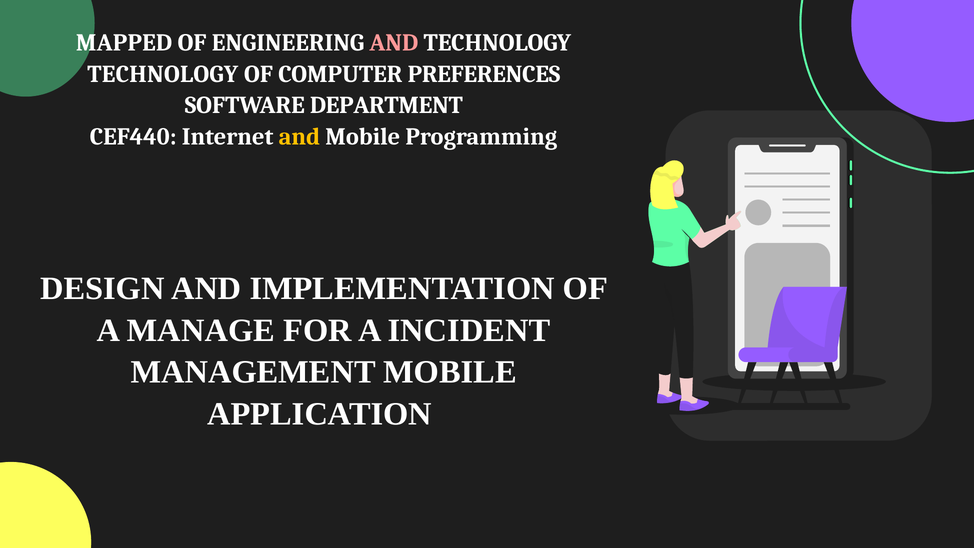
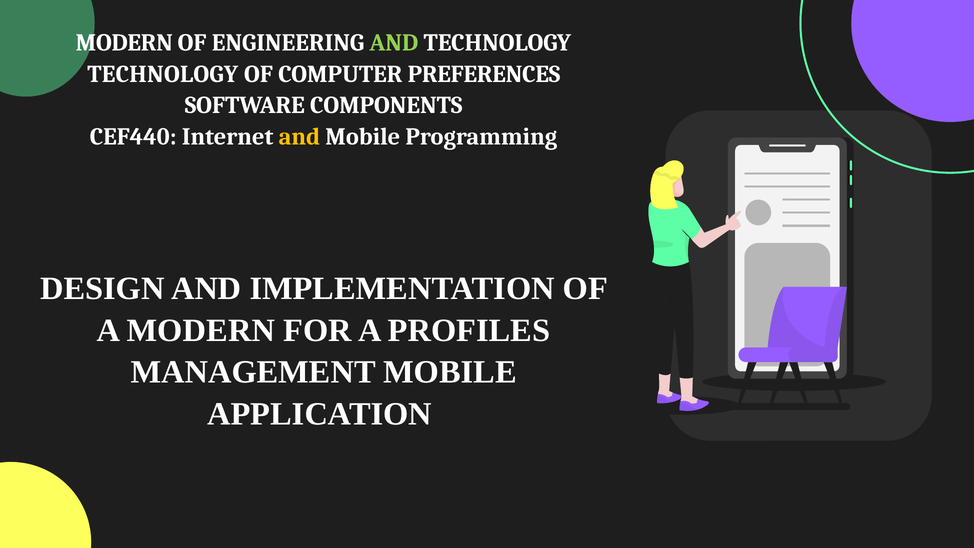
MAPPED: MAPPED -> MODERN (124, 43)
AND colour: pink -> light green (394, 43)
DEPARTMENT: DEPARTMENT -> COMPONENTS (386, 105)
A MANAGE: MANAGE -> MODERN (201, 330)
INCIDENT: INCIDENT -> PROFILES (469, 330)
